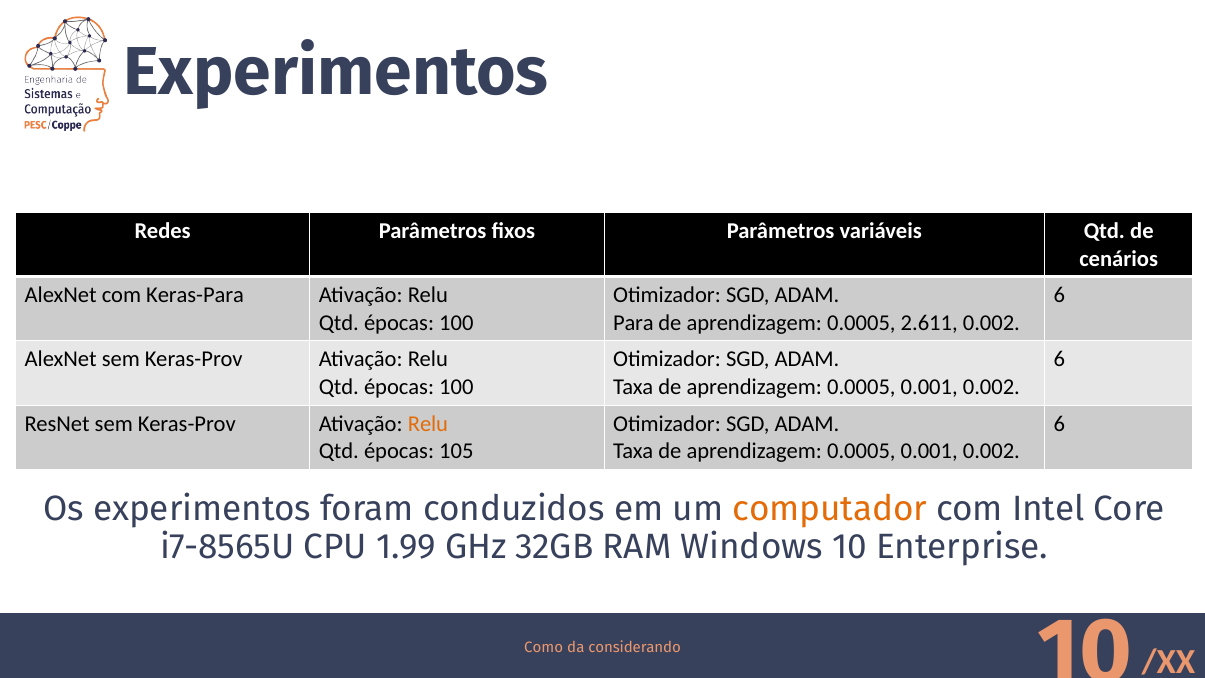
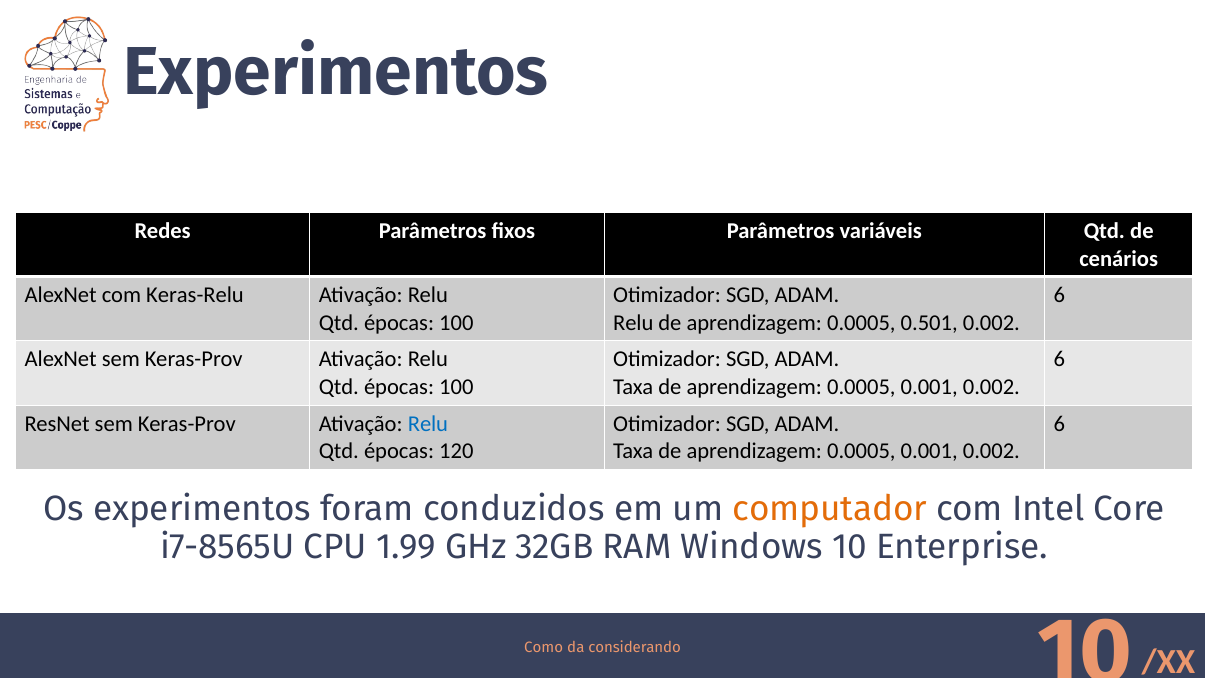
Keras-Para: Keras-Para -> Keras-Relu (195, 295)
Para: Para -> Relu (633, 323)
2.611: 2.611 -> 0.501 (929, 323)
Relu colour: orange -> blue (428, 424)
105: 105 -> 120 (456, 451)
